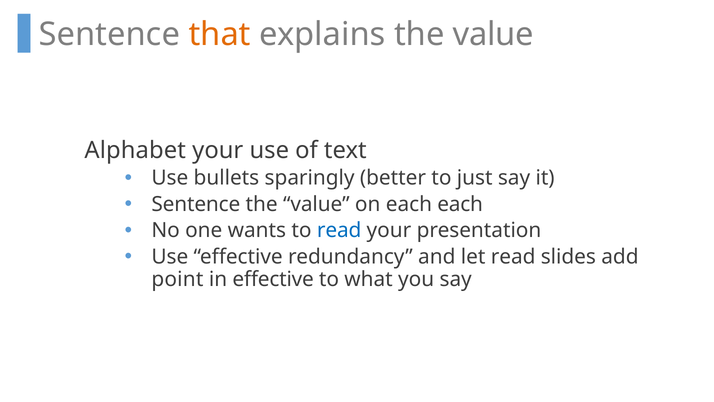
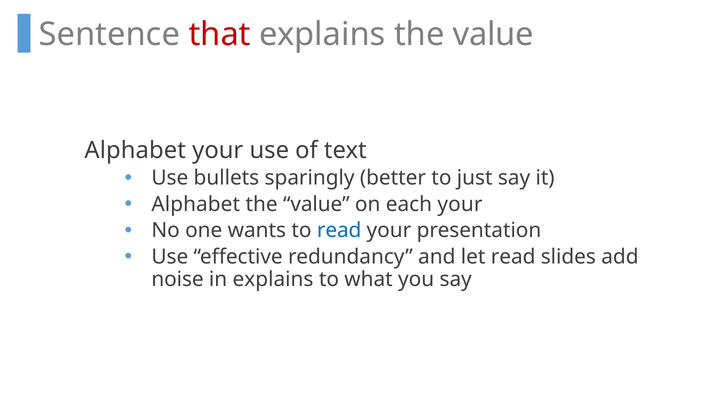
that colour: orange -> red (220, 34)
Sentence: Sentence -> Alphabet (196, 204)
each each: each -> your (460, 204)
point: point -> noise (178, 279)
in effective: effective -> explains (273, 279)
